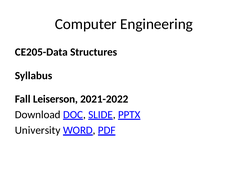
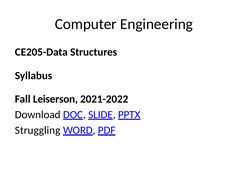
University: University -> Struggling (38, 130)
